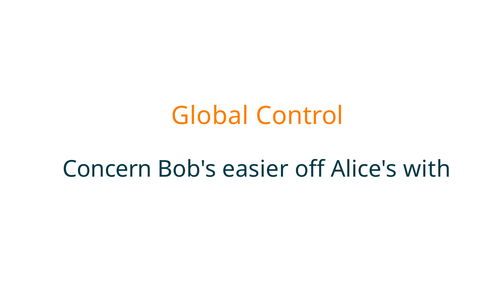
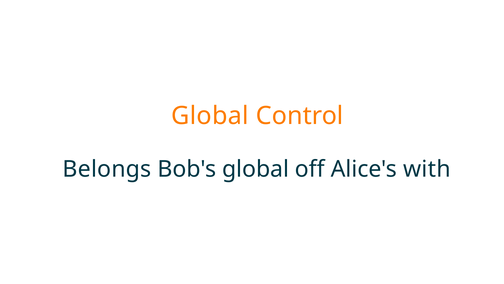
Concern: Concern -> Belongs (107, 169)
Bob's easier: easier -> global (256, 169)
